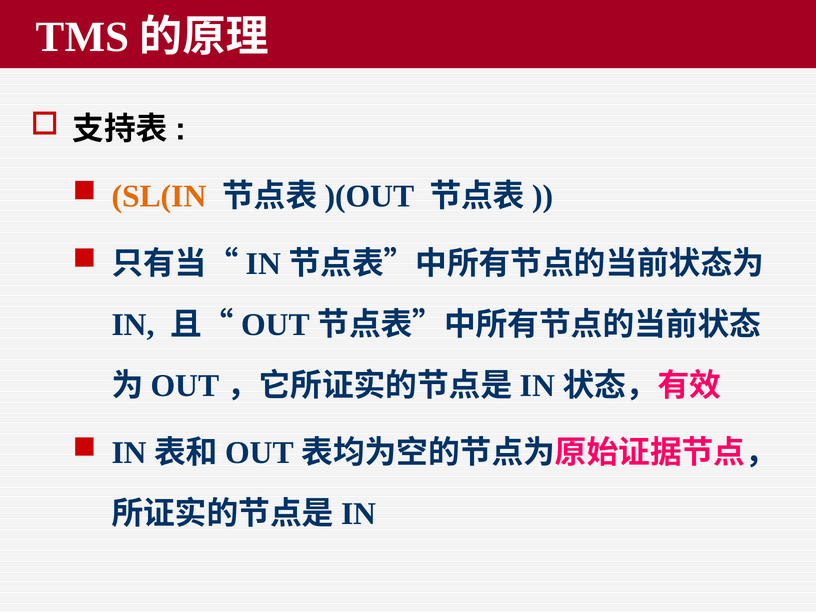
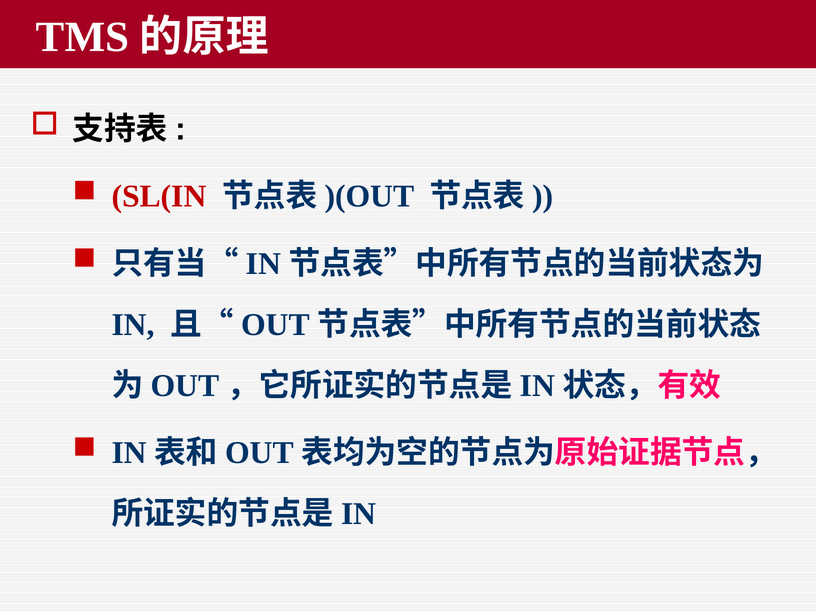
SL(IN colour: orange -> red (159, 197)
